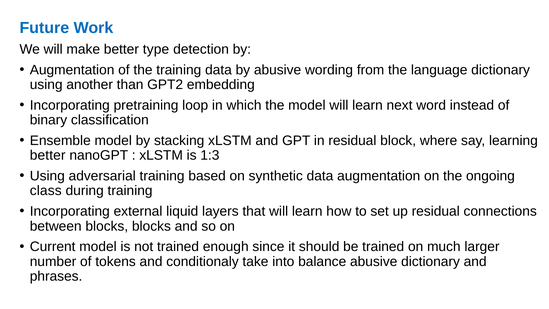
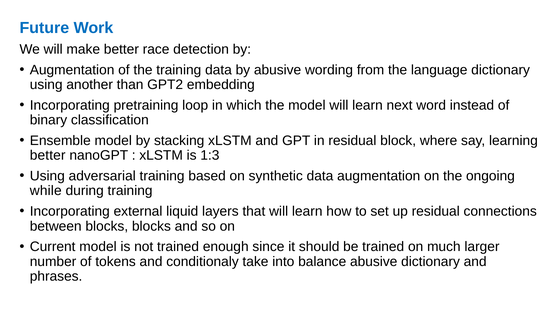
type: type -> race (156, 49)
class: class -> while (46, 191)
